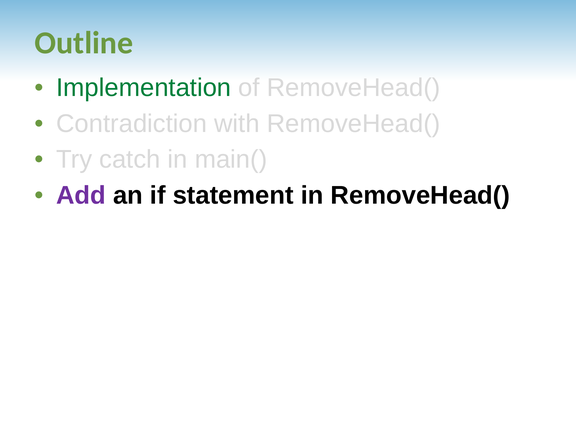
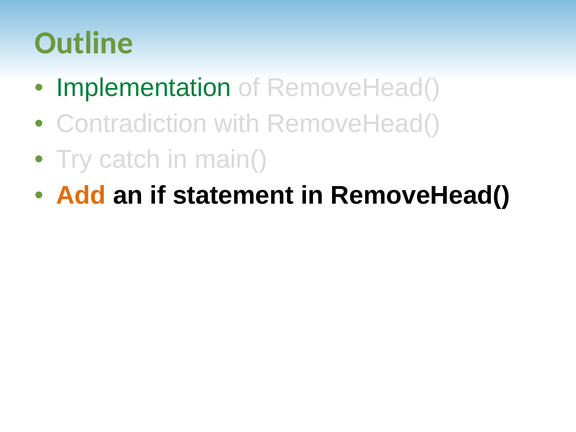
Add colour: purple -> orange (81, 195)
